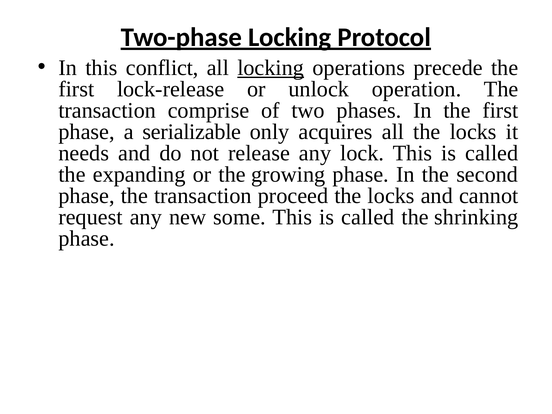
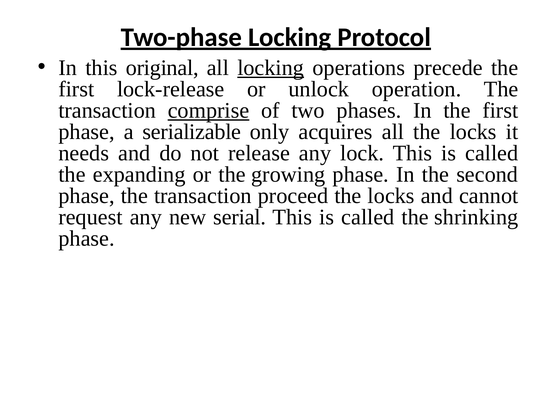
conflict: conflict -> original (162, 68)
comprise underline: none -> present (209, 110)
some: some -> serial (240, 217)
